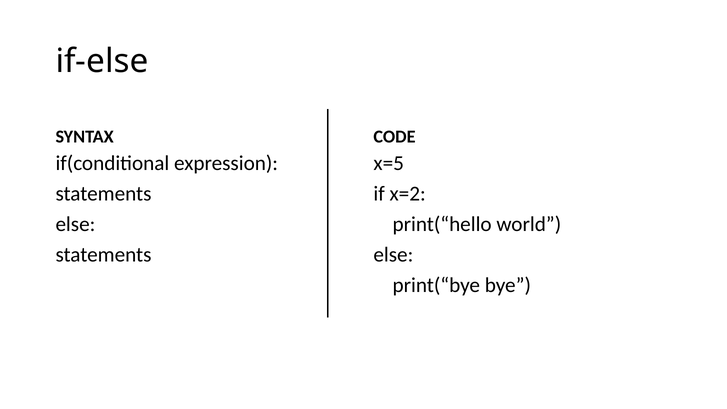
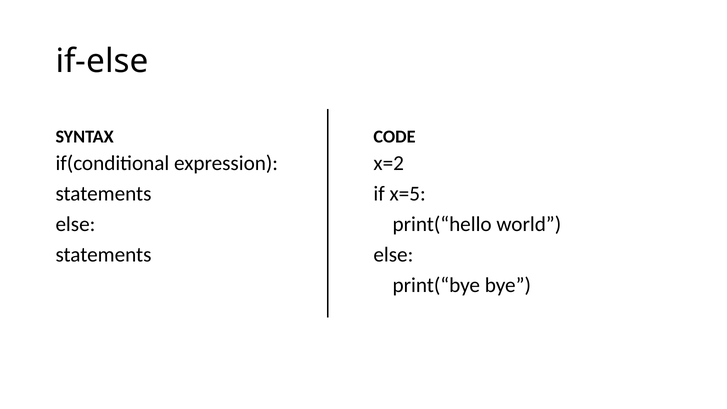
x=5: x=5 -> x=2 (389, 163)
x=2: x=2 -> x=5 (408, 194)
